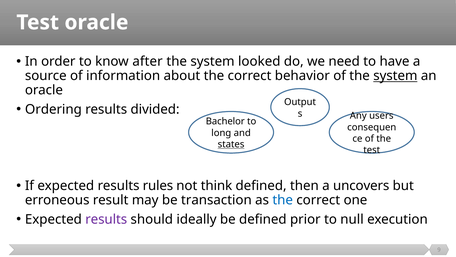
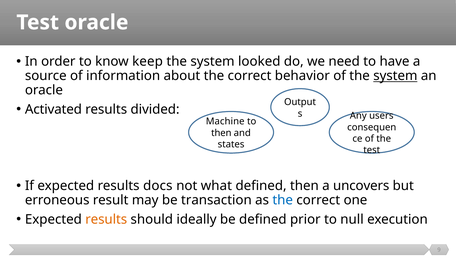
after: after -> keep (148, 61)
Ordering: Ordering -> Activated (53, 109)
Bachelor: Bachelor -> Machine (225, 121)
long: long -> then (221, 133)
states underline: present -> none (231, 144)
rules: rules -> docs (158, 186)
think: think -> what (216, 186)
results colour: purple -> orange (106, 219)
